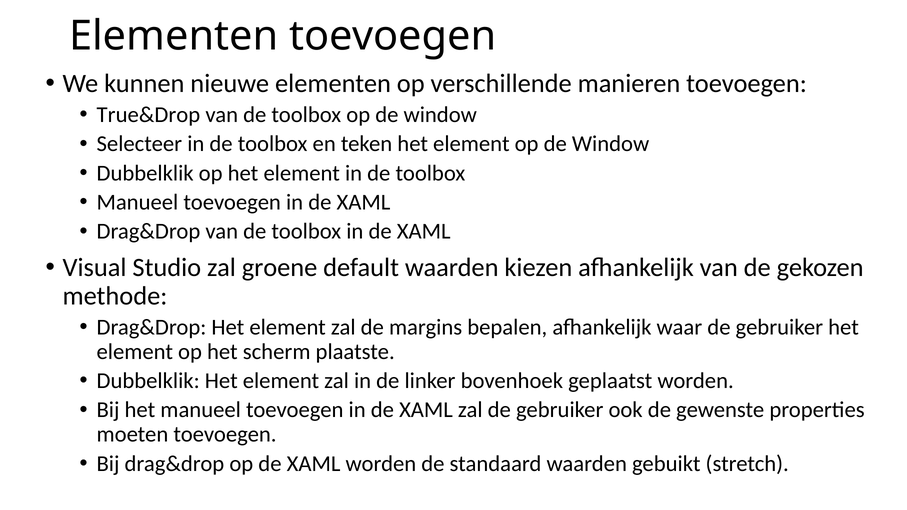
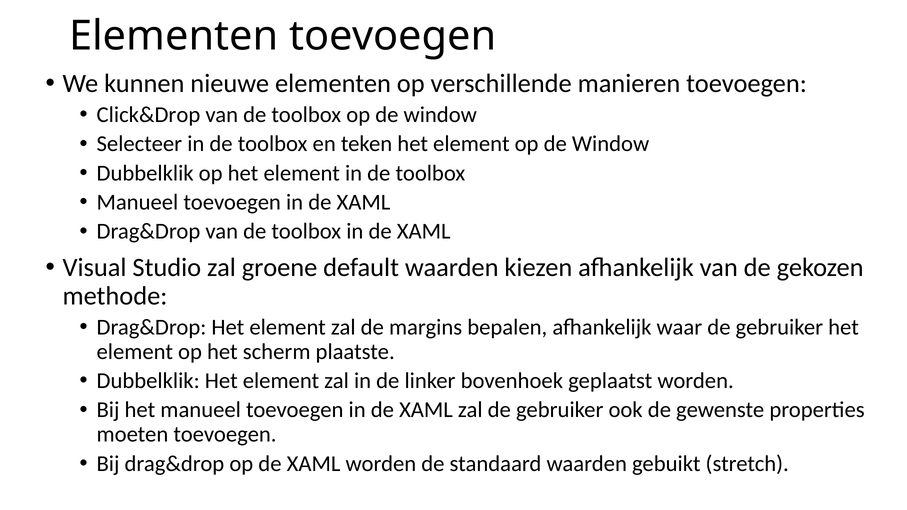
True&Drop: True&Drop -> Click&Drop (148, 115)
